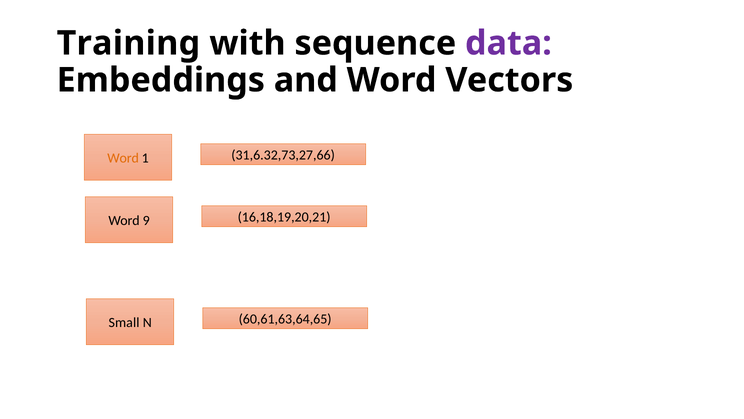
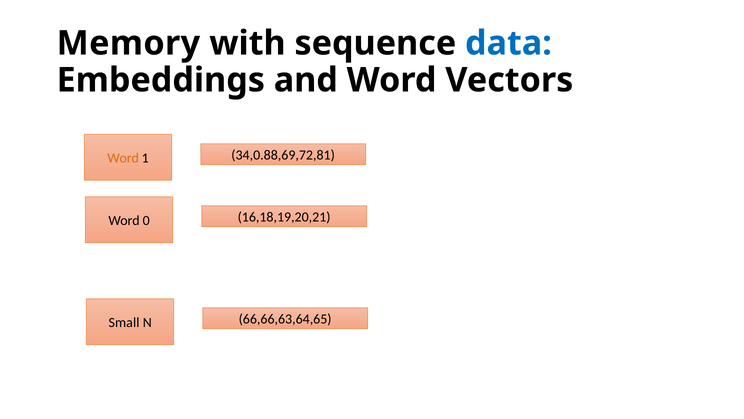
Training: Training -> Memory (128, 43)
data colour: purple -> blue (508, 43)
31,6.32,73,27,66: 31,6.32,73,27,66 -> 34,0.88,69,72,81 (283, 155)
9: 9 -> 0 (146, 220)
60,61,63,64,65: 60,61,63,64,65 -> 66,66,63,64,65 (285, 319)
